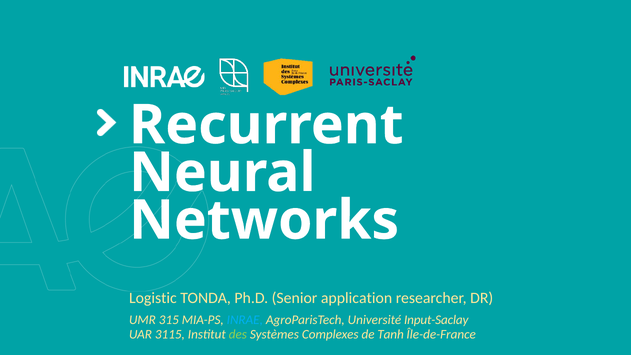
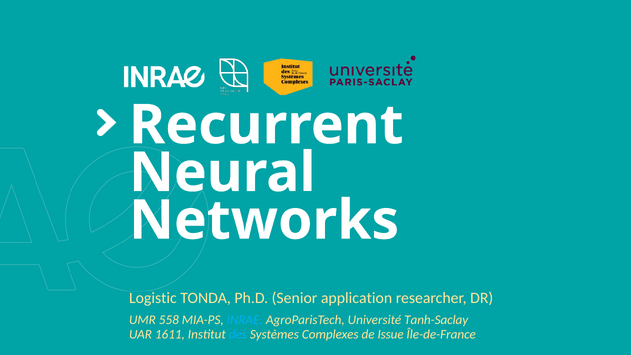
315: 315 -> 558 (169, 320)
Input-Saclay: Input-Saclay -> Tanh-Saclay (436, 320)
3115: 3115 -> 1611 (170, 334)
des colour: light green -> light blue (238, 334)
Tanh: Tanh -> Issue (391, 334)
